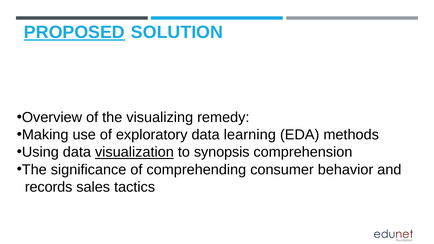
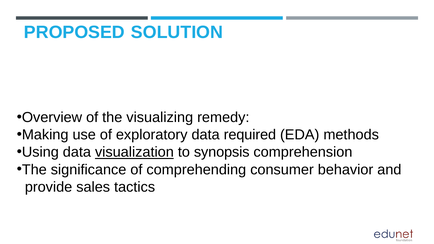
PROPOSED underline: present -> none (74, 32)
learning: learning -> required (250, 135)
records: records -> provide (49, 187)
